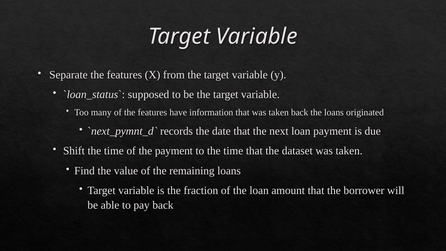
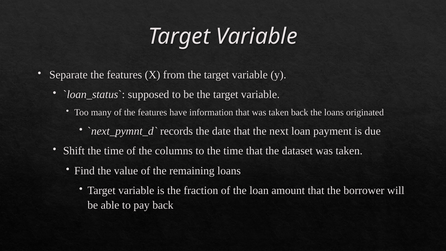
the payment: payment -> columns (174, 151)
